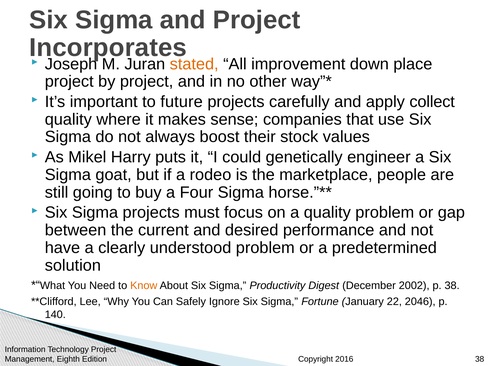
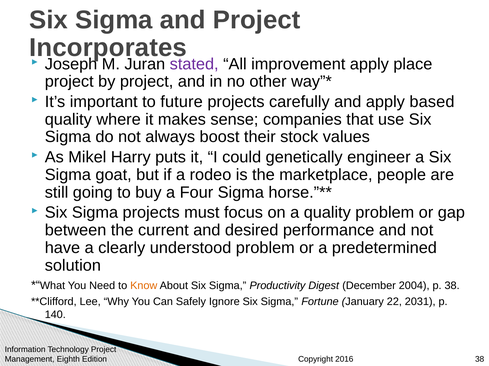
stated colour: orange -> purple (194, 64)
improvement down: down -> apply (369, 64)
collect: collect -> based (432, 102)
2002: 2002 -> 2004 (414, 286)
2046: 2046 -> 2031 (420, 302)
